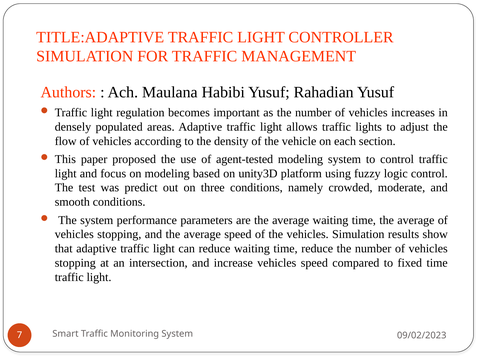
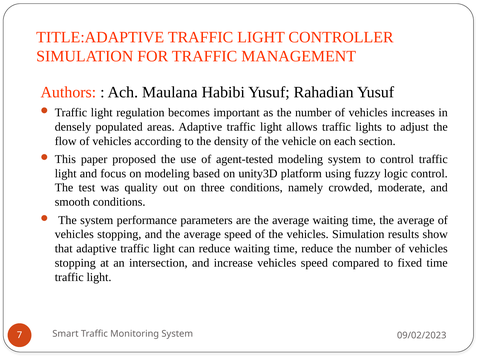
predict: predict -> quality (141, 188)
